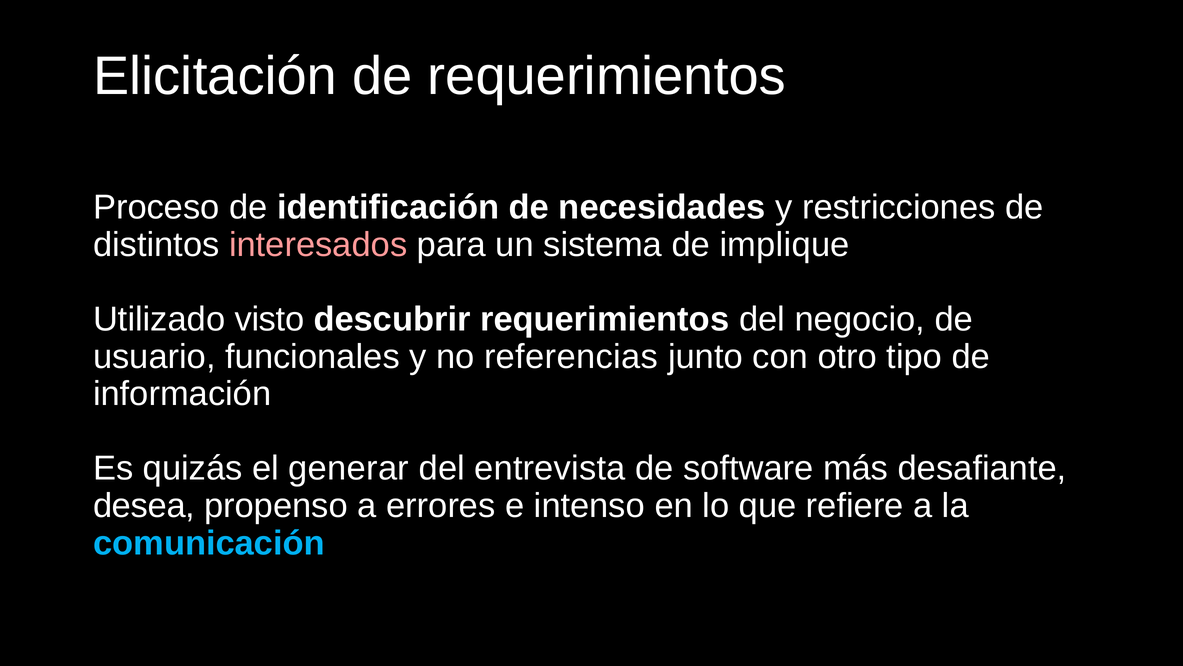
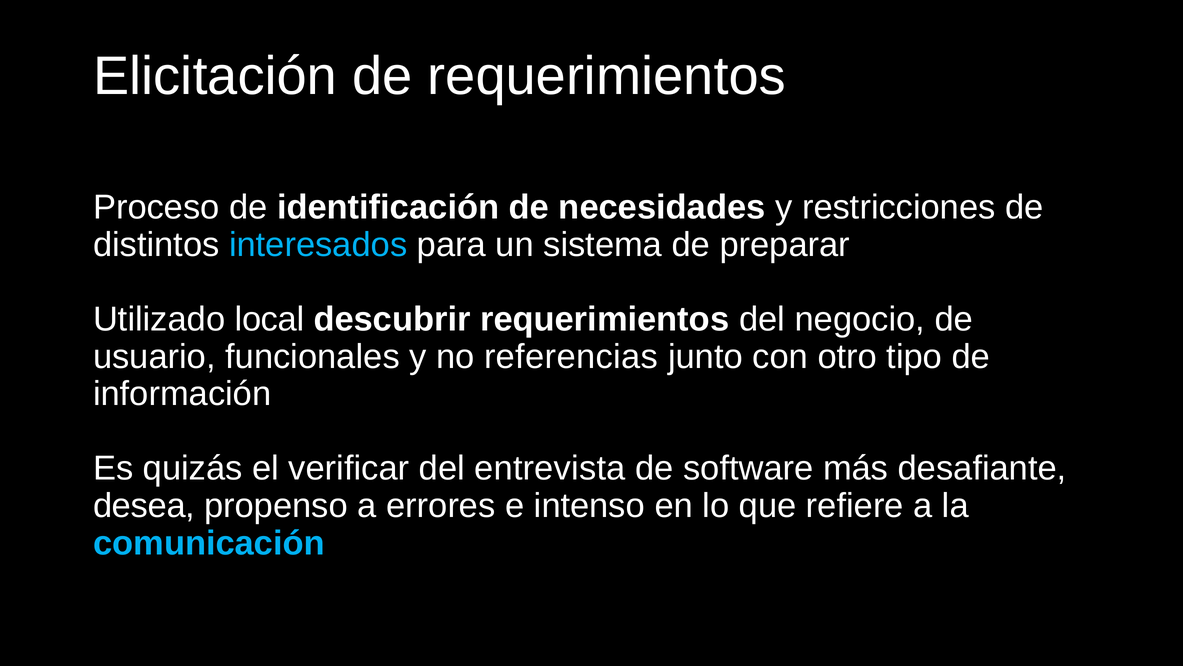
interesados colour: pink -> light blue (318, 245)
implique: implique -> preparar (785, 245)
visto: visto -> local (269, 319)
generar: generar -> verificar (349, 468)
